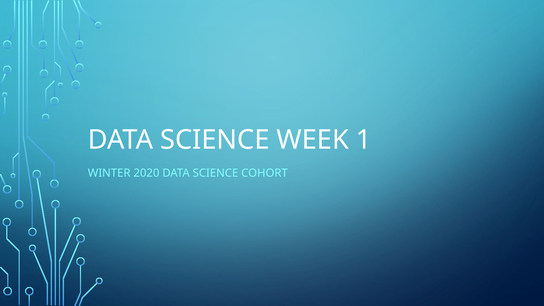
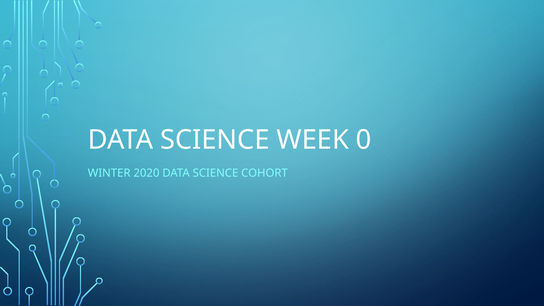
1: 1 -> 0 (364, 140)
